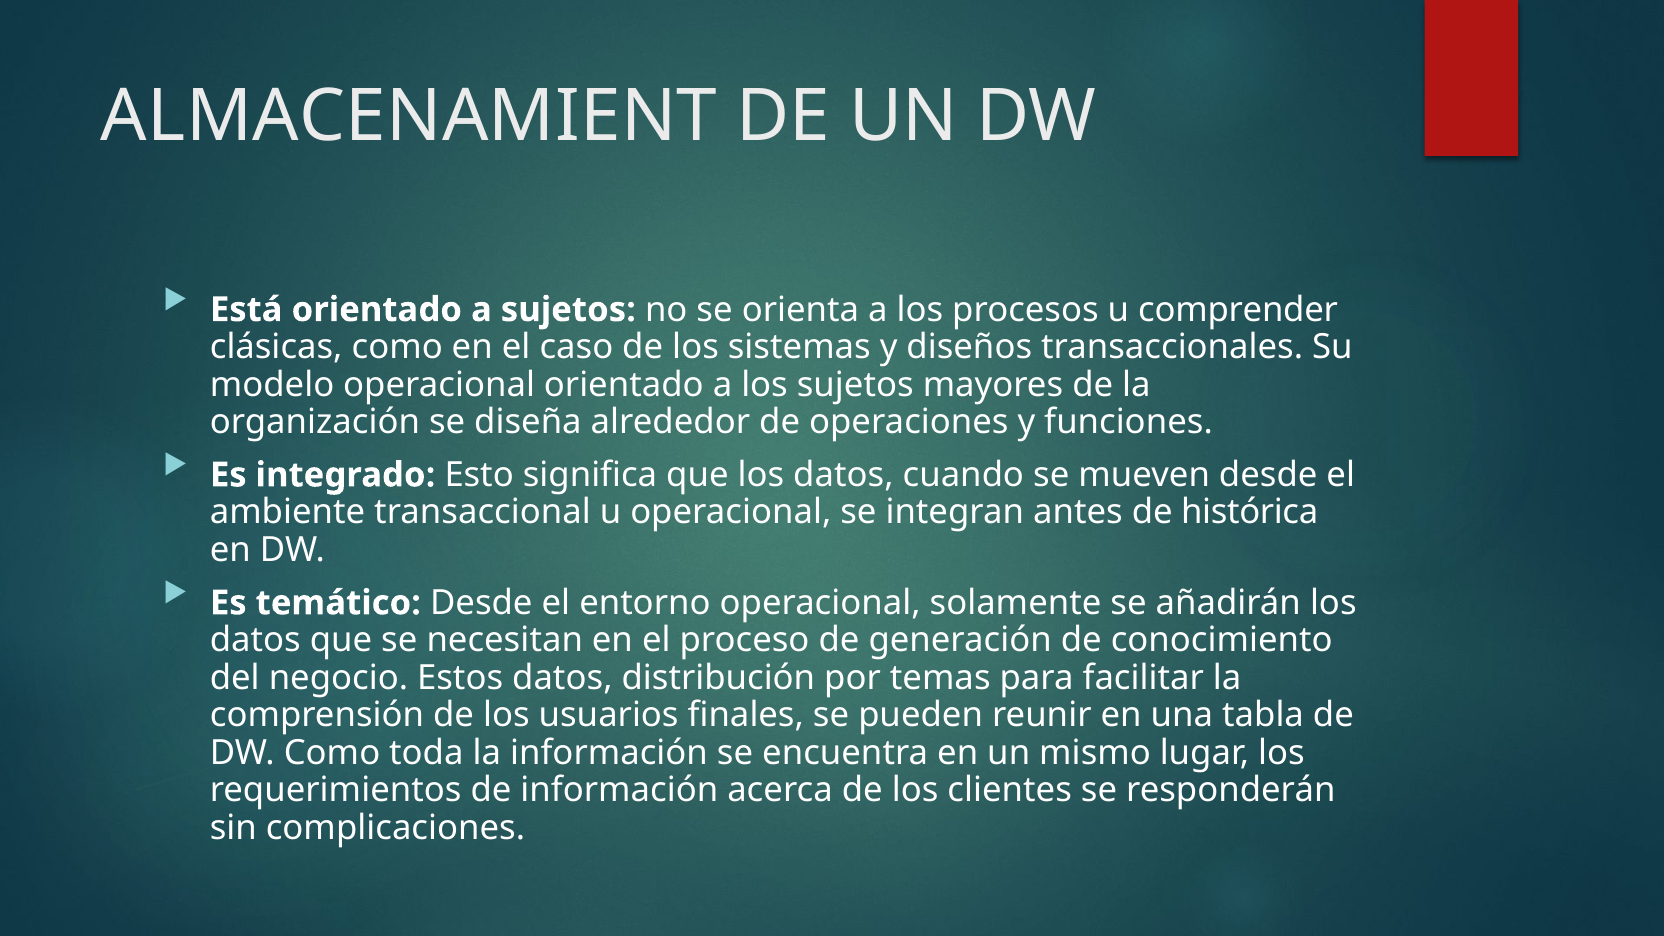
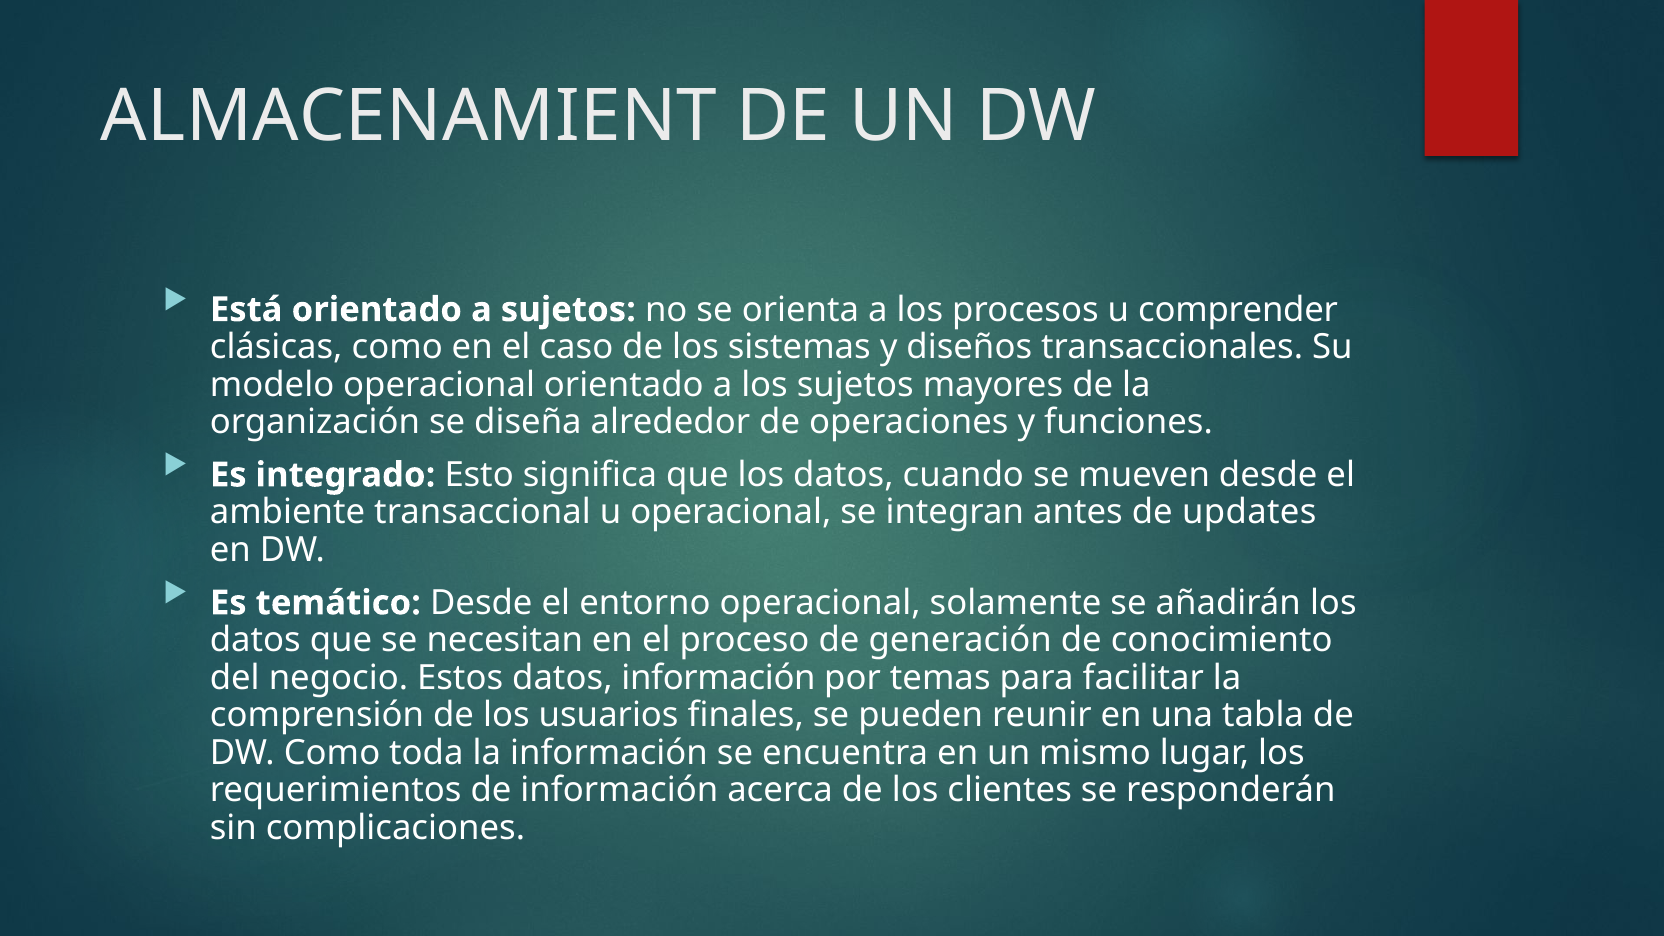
histórica: histórica -> updates (1249, 512)
datos distribución: distribución -> información (719, 678)
